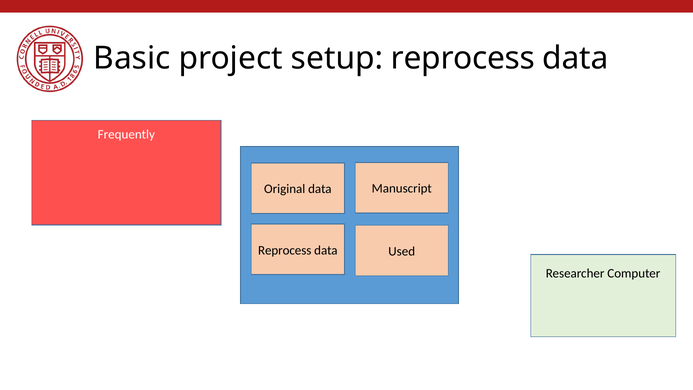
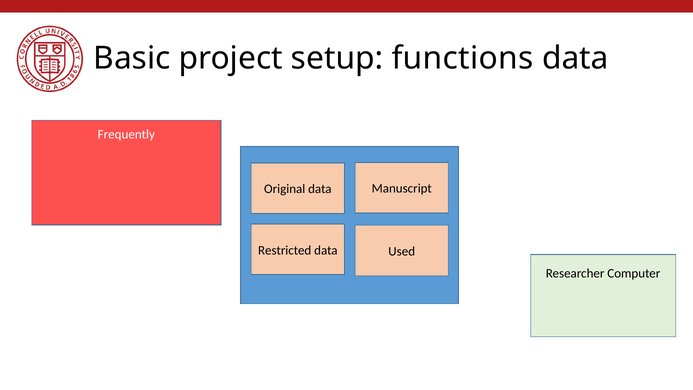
setup reprocess: reprocess -> functions (463, 58)
Reprocess: Reprocess -> Restricted (285, 250)
